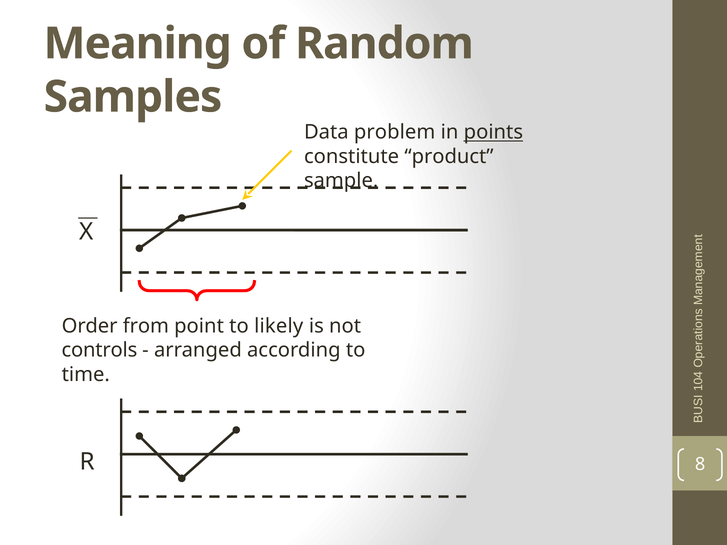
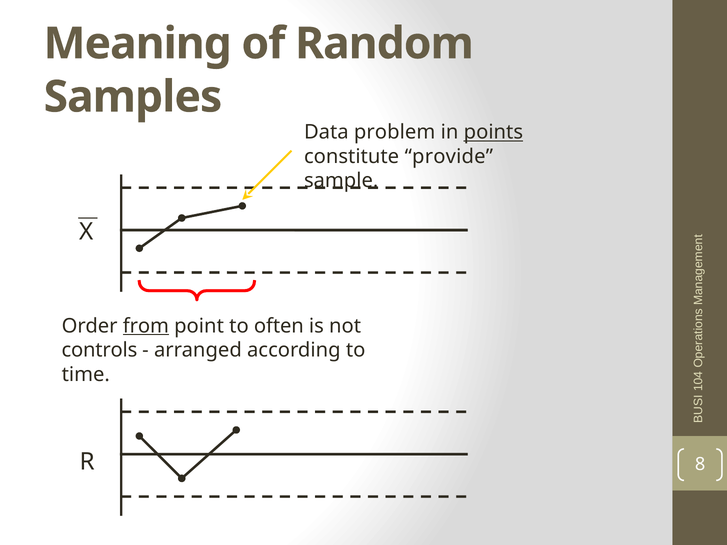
product: product -> provide (449, 156)
from underline: none -> present (146, 326)
likely: likely -> often (279, 326)
